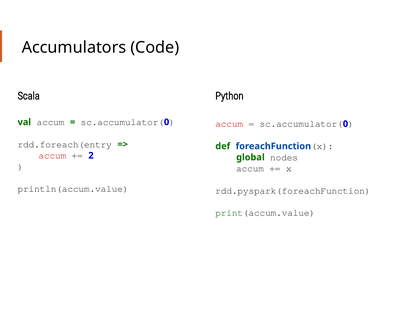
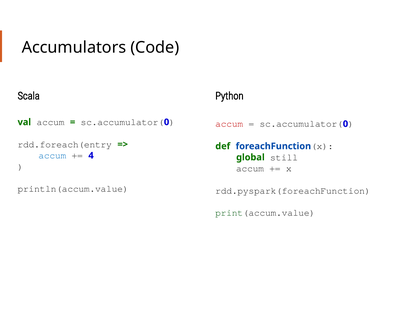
accum colour: red -> blue (52, 155)
2: 2 -> 4 (91, 155)
nodes: nodes -> still (284, 157)
